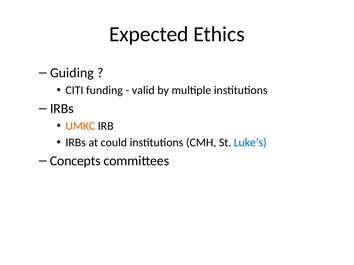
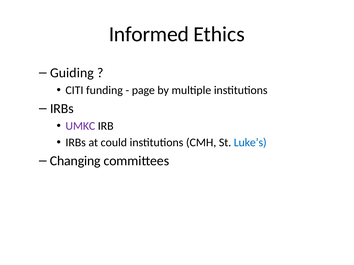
Expected: Expected -> Informed (149, 34)
valid: valid -> page (143, 91)
UMKC colour: orange -> purple (80, 126)
Concepts: Concepts -> Changing (75, 161)
